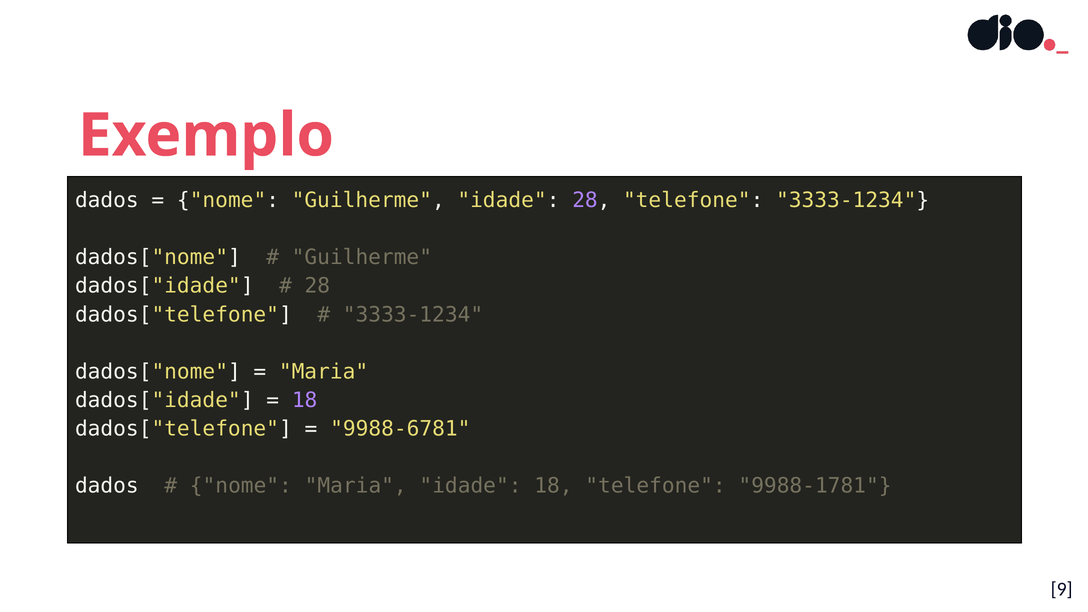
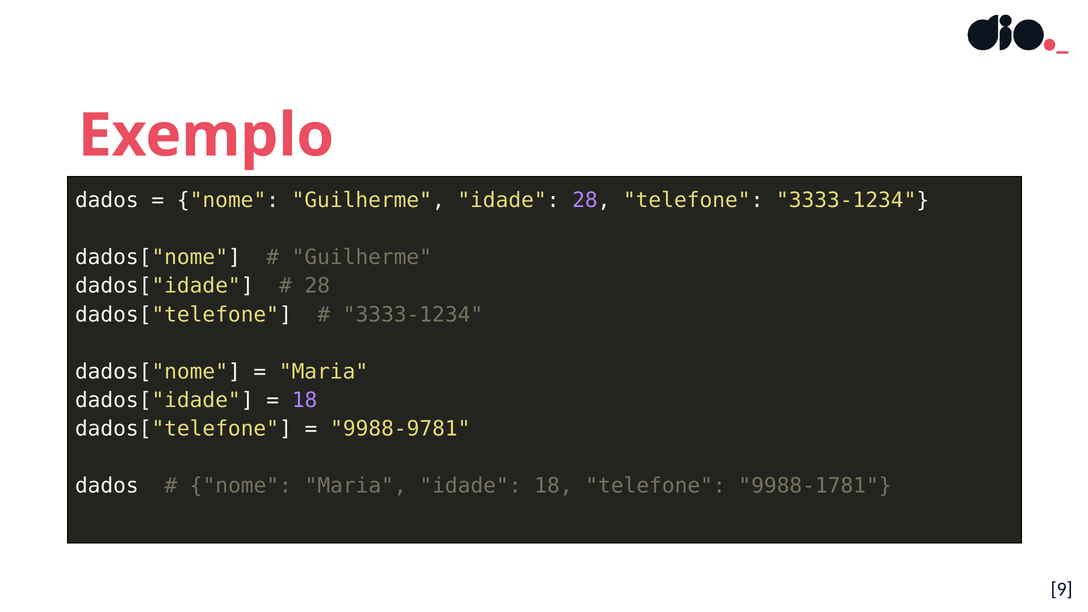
9988-6781: 9988-6781 -> 9988-9781 (400, 429)
